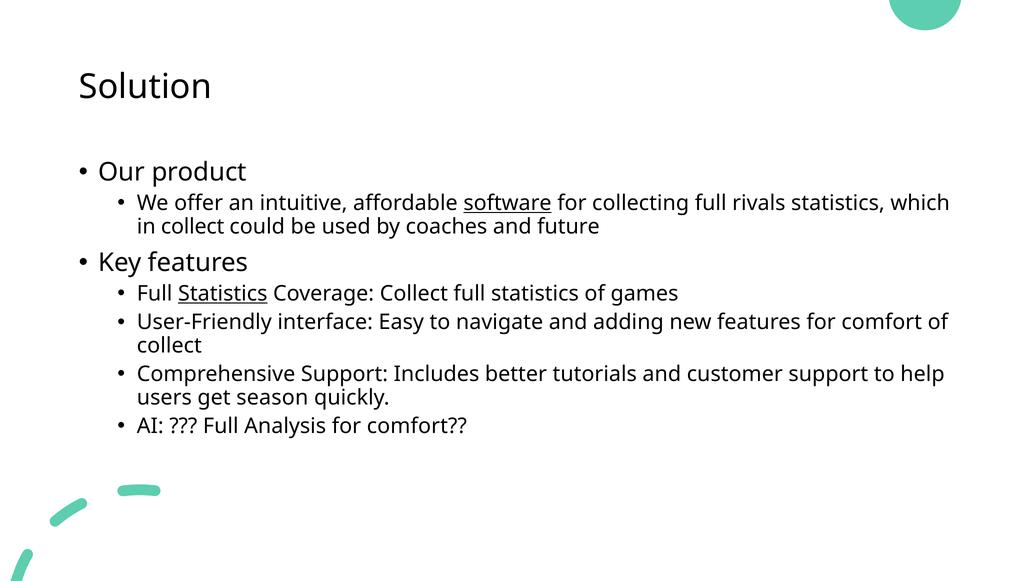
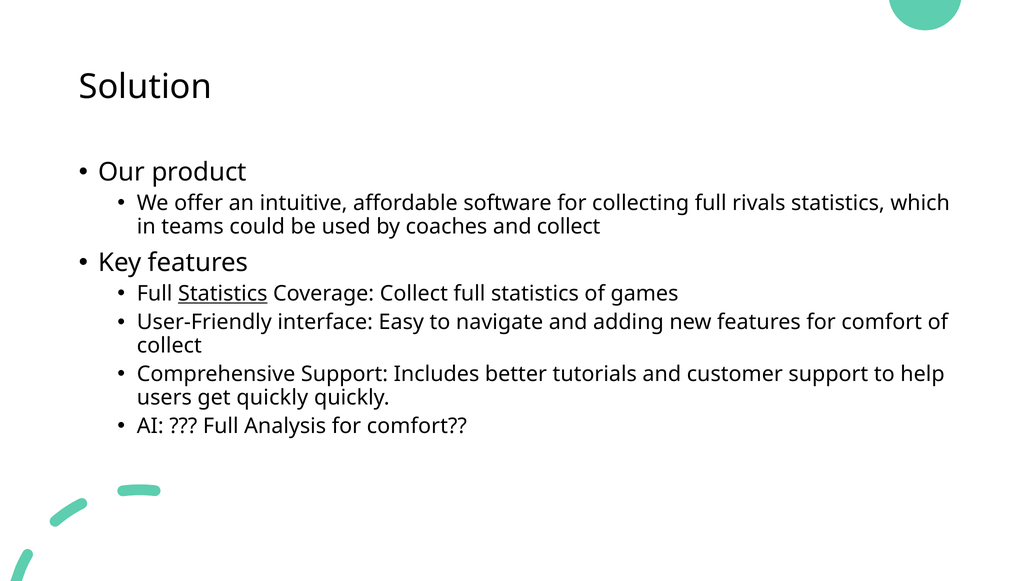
software underline: present -> none (508, 203)
in collect: collect -> teams (193, 227)
and future: future -> collect (569, 227)
get season: season -> quickly (272, 397)
